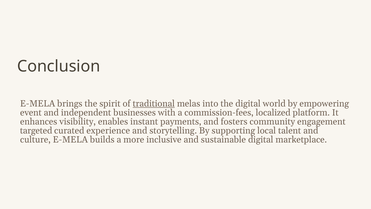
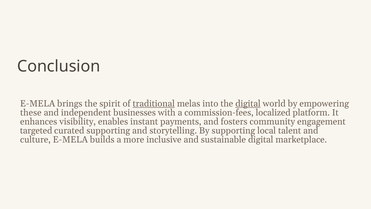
digital underline: none -> present (248, 103)
event: event -> these (31, 112)
curated experience: experience -> supporting (108, 131)
